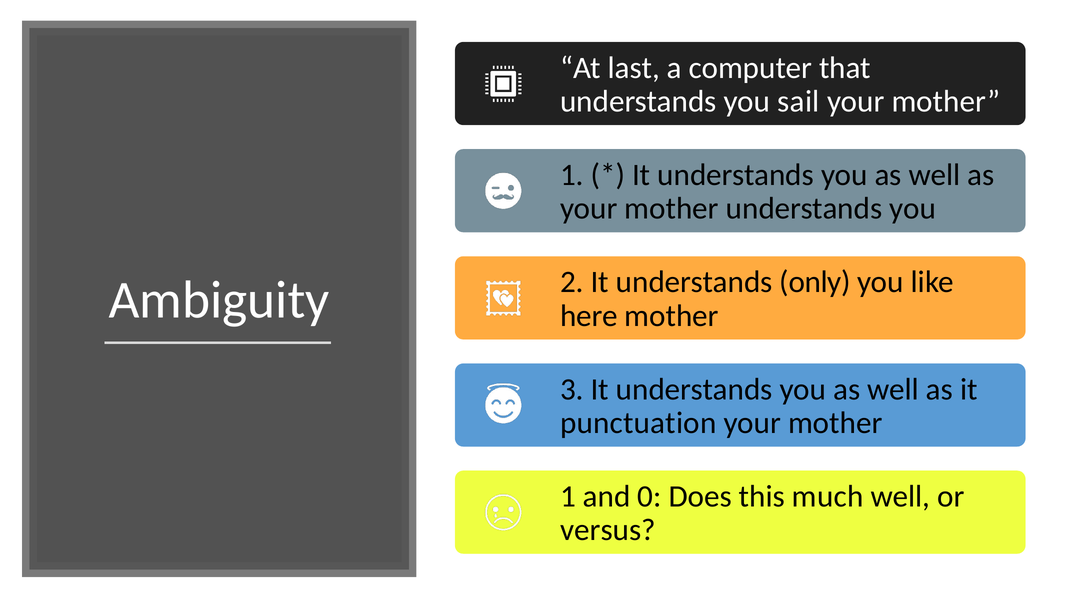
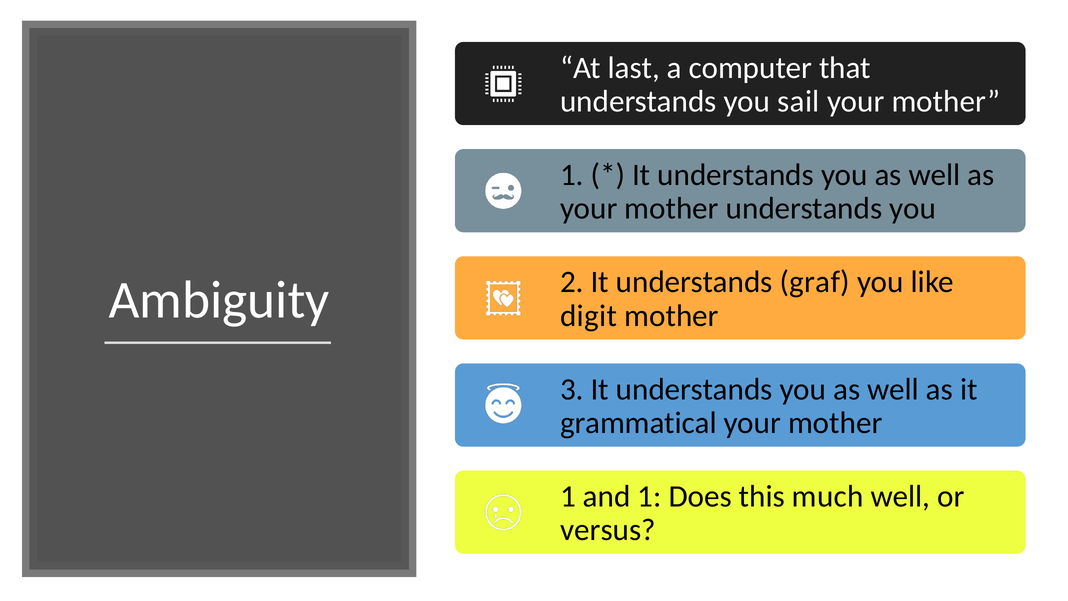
only: only -> graf (815, 282)
here: here -> digit (589, 316)
punctuation: punctuation -> grammatical (638, 423)
and 0: 0 -> 1 (649, 496)
